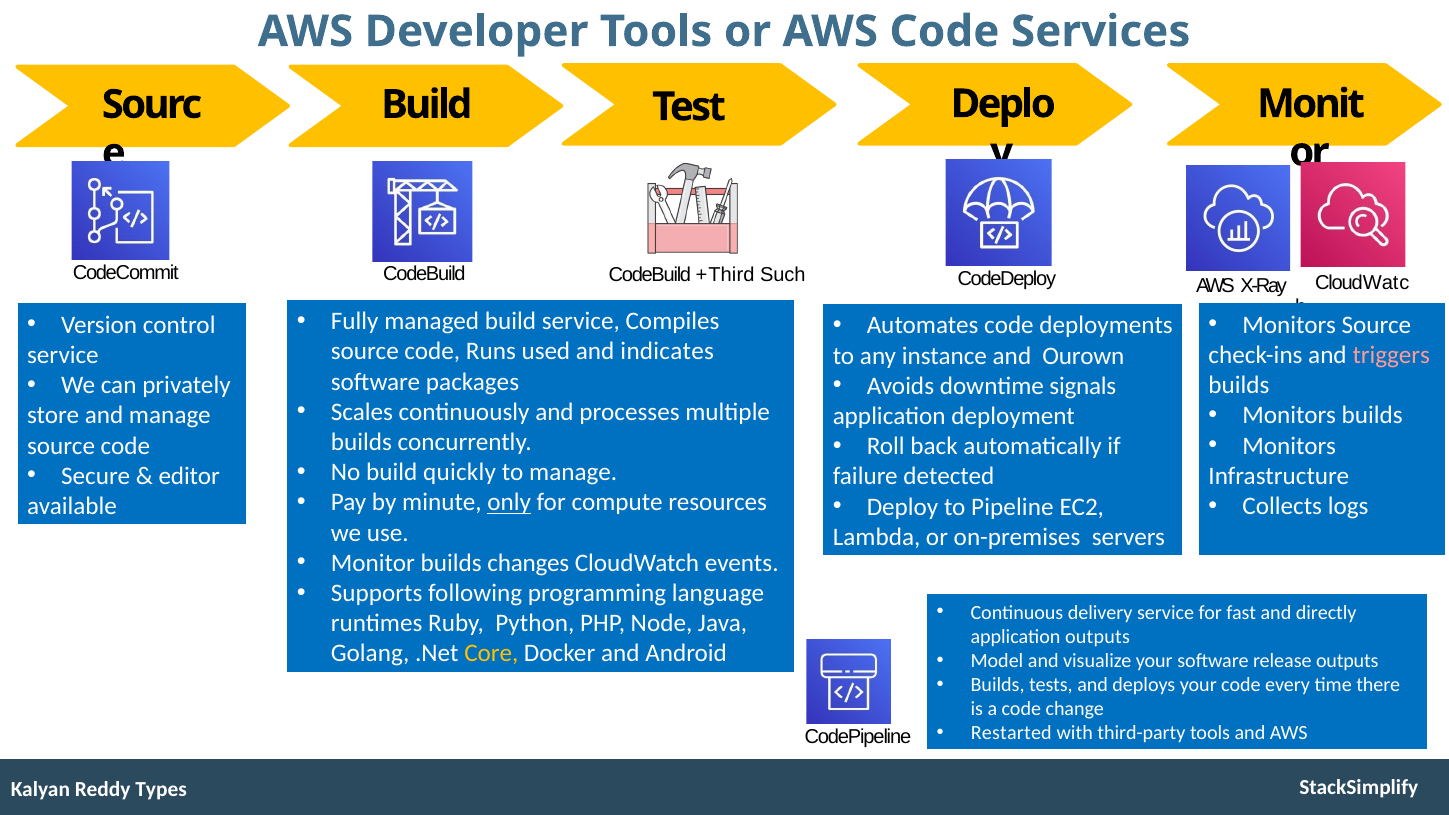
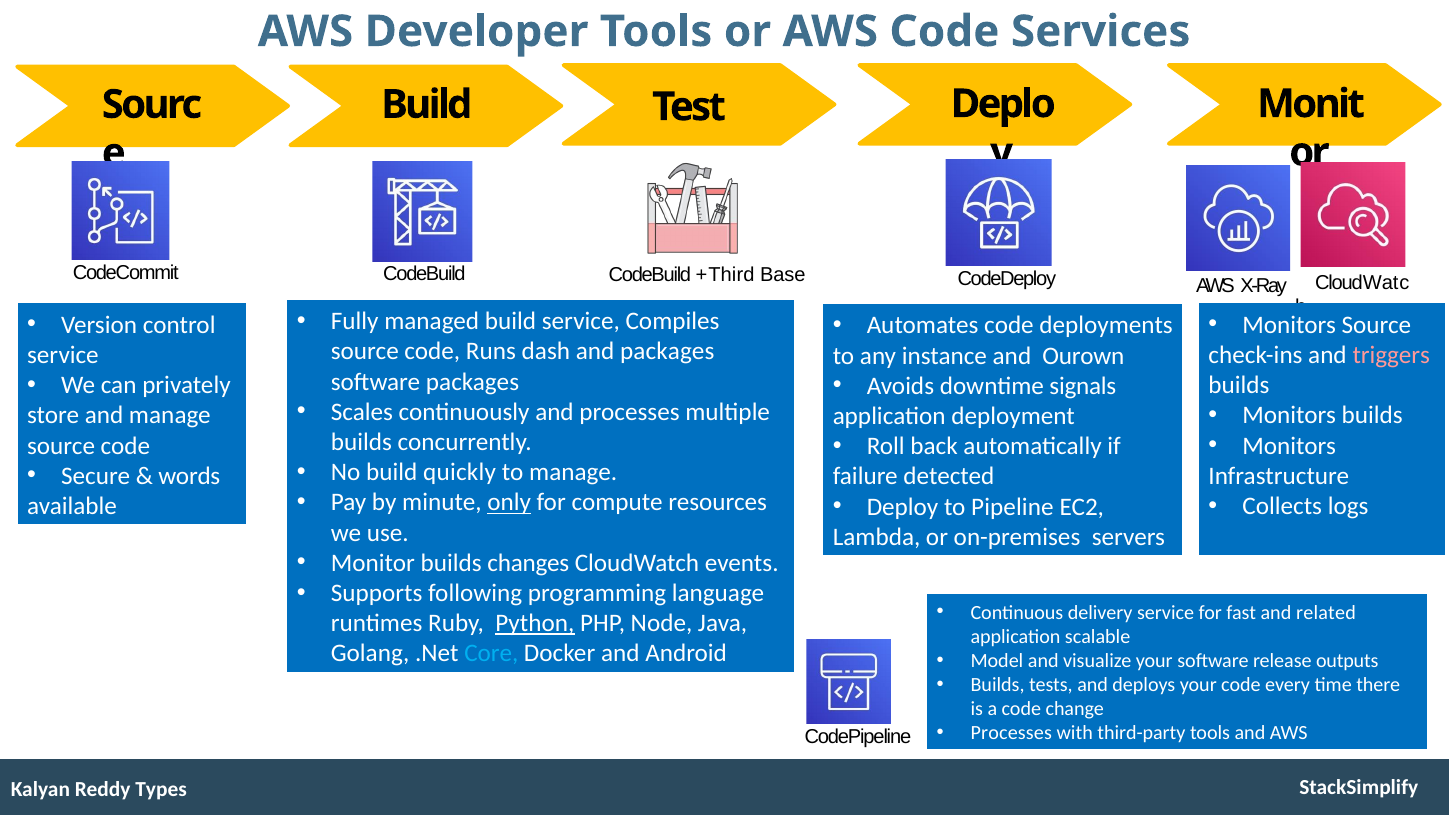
Such: Such -> Base (783, 274)
used: used -> dash (546, 352)
and indicates: indicates -> packages (667, 352)
editor: editor -> words (189, 476)
directly: directly -> related (1326, 613)
Python underline: none -> present (535, 623)
application outputs: outputs -> scalable (1098, 637)
Core colour: yellow -> light blue (491, 654)
Restarted: Restarted -> Processes (1011, 733)
